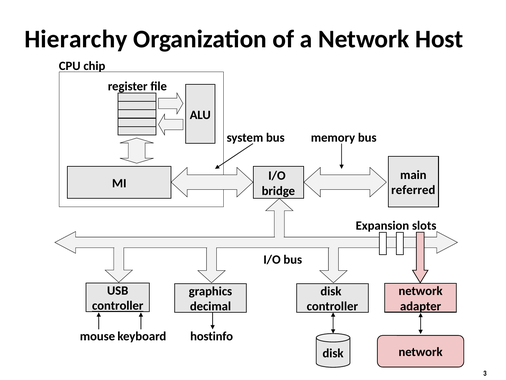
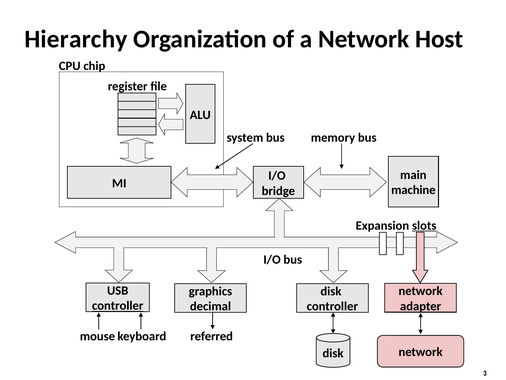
referred: referred -> machine (413, 190)
slots underline: none -> present (424, 225)
hostinfo: hostinfo -> referred (212, 336)
